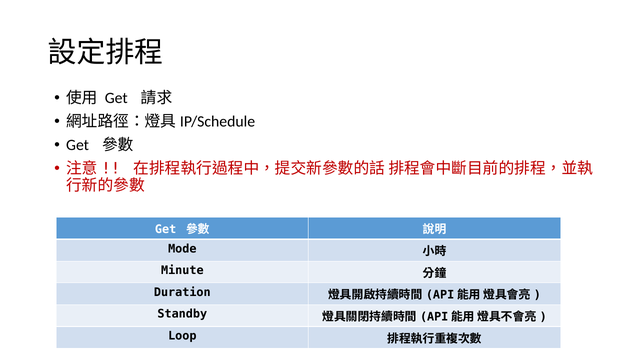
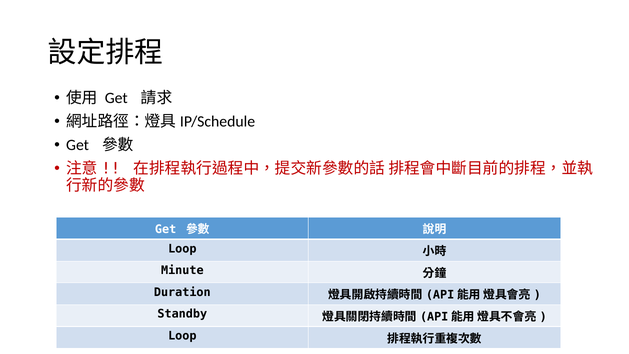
Mode: Mode -> Loop (182, 248)
